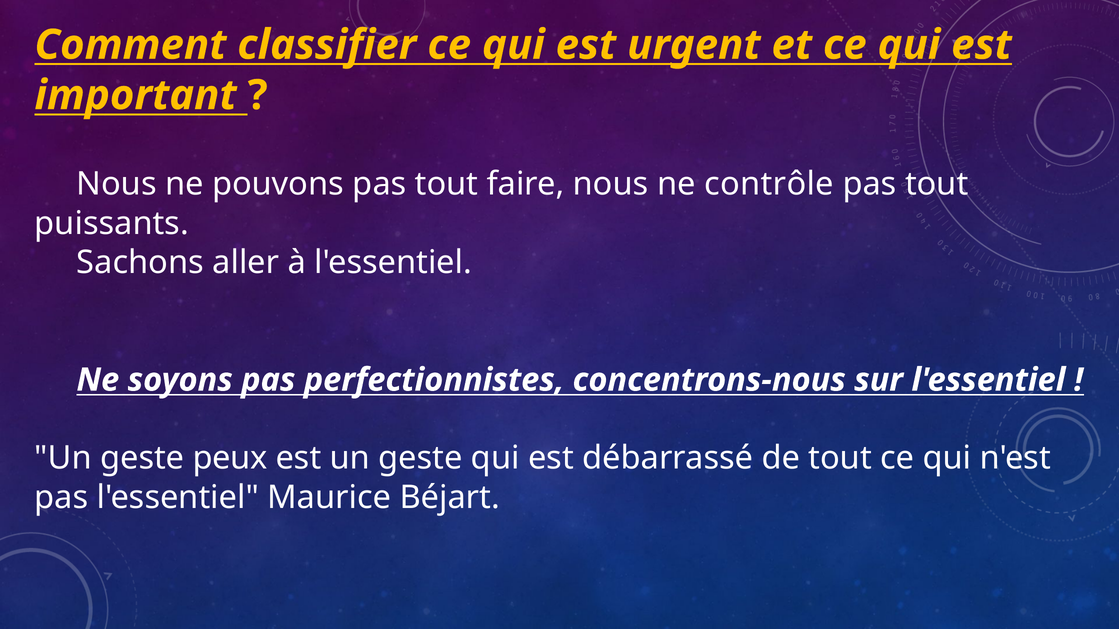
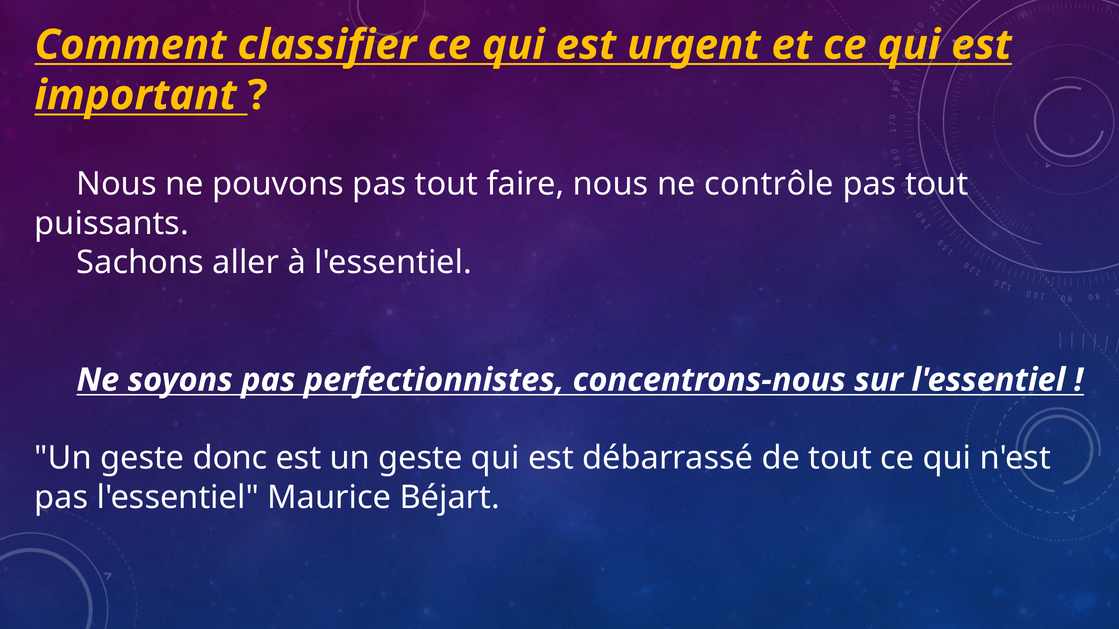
peux: peux -> donc (230, 459)
